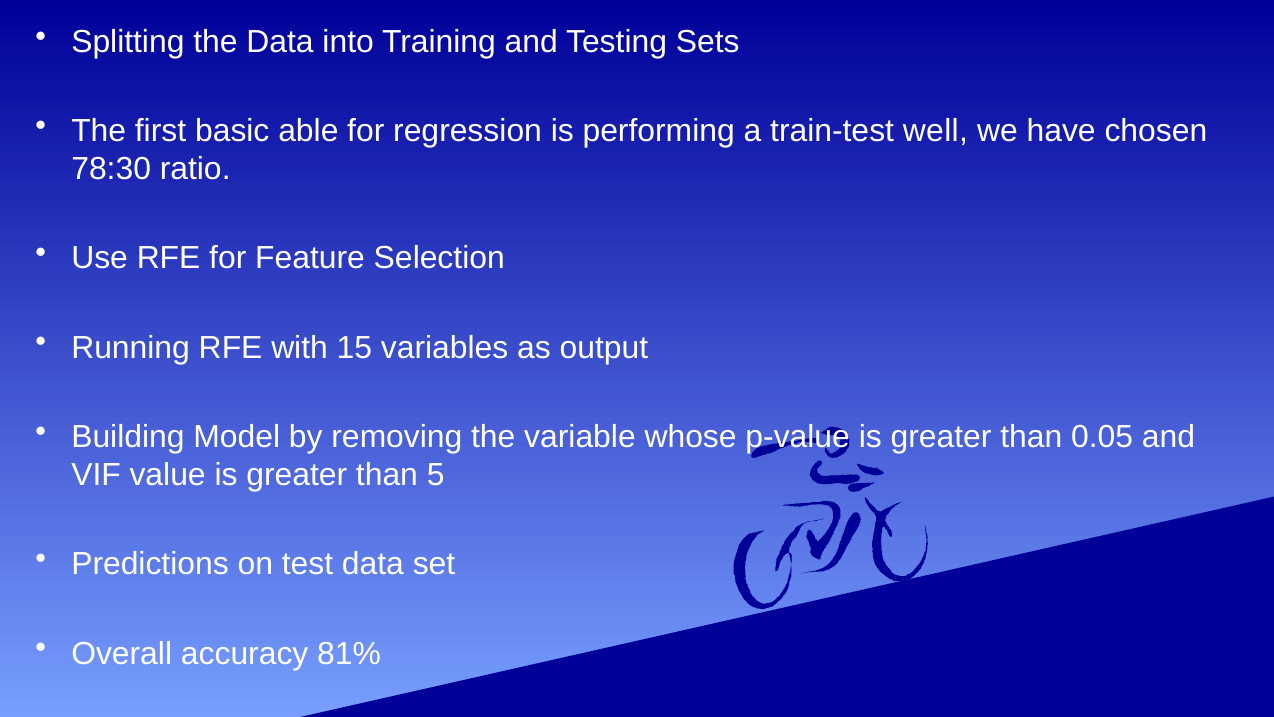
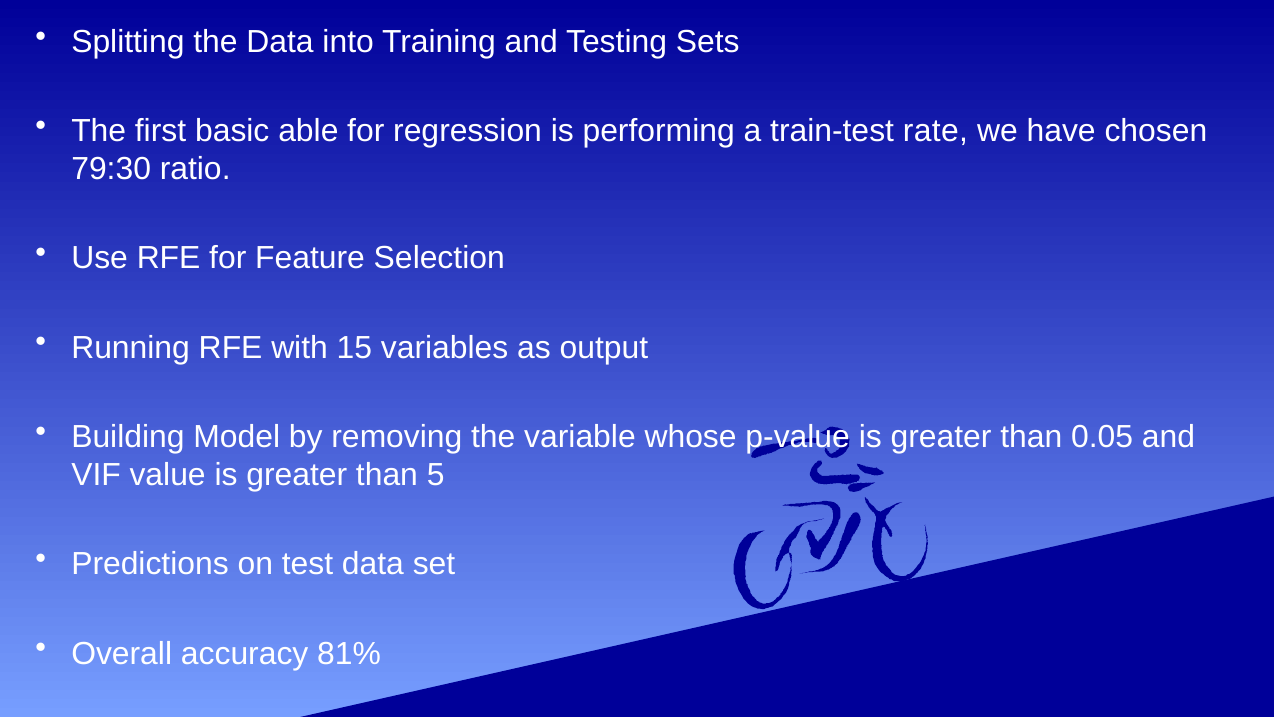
well: well -> rate (935, 131)
78:30: 78:30 -> 79:30 (111, 169)
